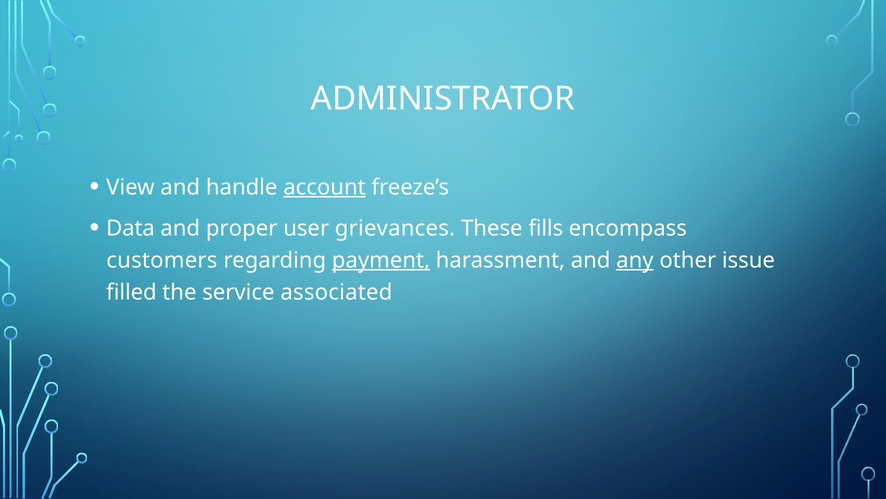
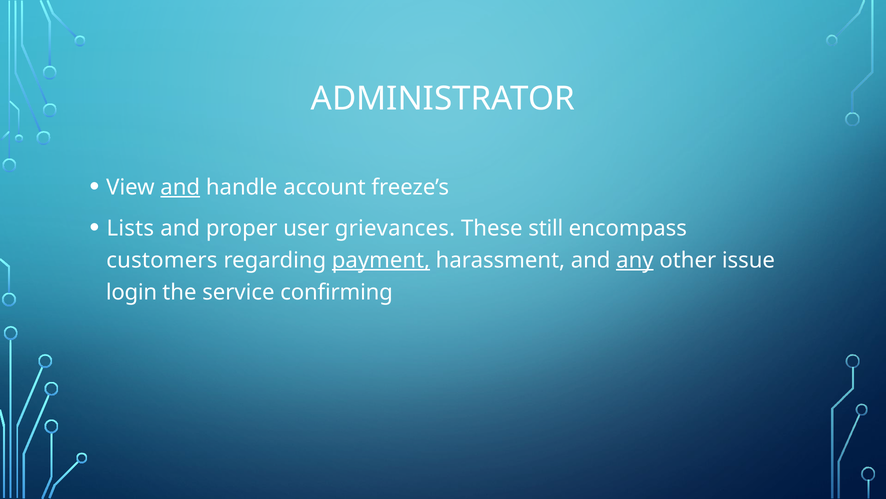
and underline: none -> present (180, 187)
account underline: present -> none (324, 187)
Data: Data -> Lists (130, 228)
fills: fills -> still (546, 228)
filled: filled -> login (132, 292)
associated: associated -> confirming (337, 292)
